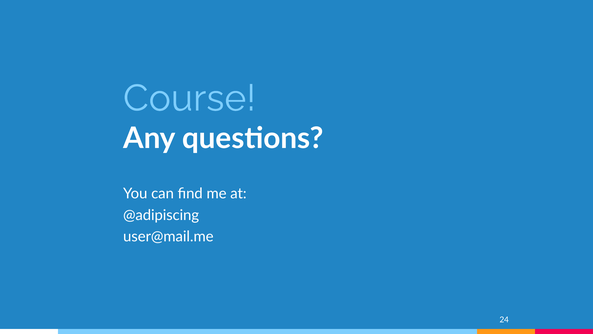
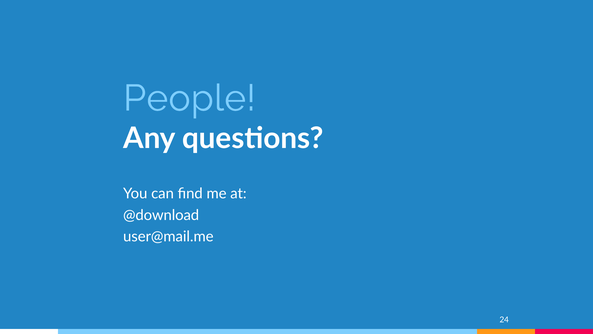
Course: Course -> People (189, 98)
@adipiscing: @adipiscing -> @download (161, 215)
